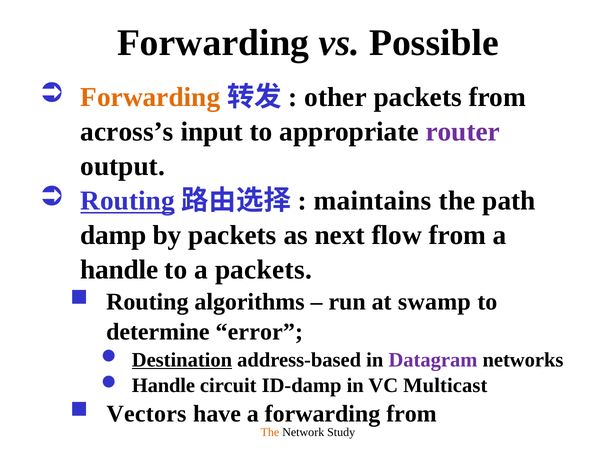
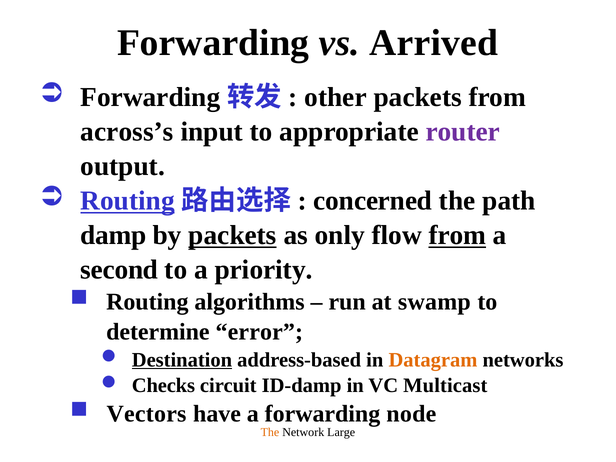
Possible: Possible -> Arrived (434, 43)
Forwarding colour: orange -> black (150, 97)
maintains: maintains -> concerned (373, 201)
packets underline: none -> present (233, 235)
next: next -> only (340, 235)
from underline: none -> present (457, 235)
handle: handle -> second (119, 270)
a packets: packets -> priority (264, 270)
Datagram colour: purple -> orange (433, 360)
Handle: Handle -> Checks (163, 386)
forwarding from: from -> node (411, 414)
Study: Study -> Large (341, 432)
